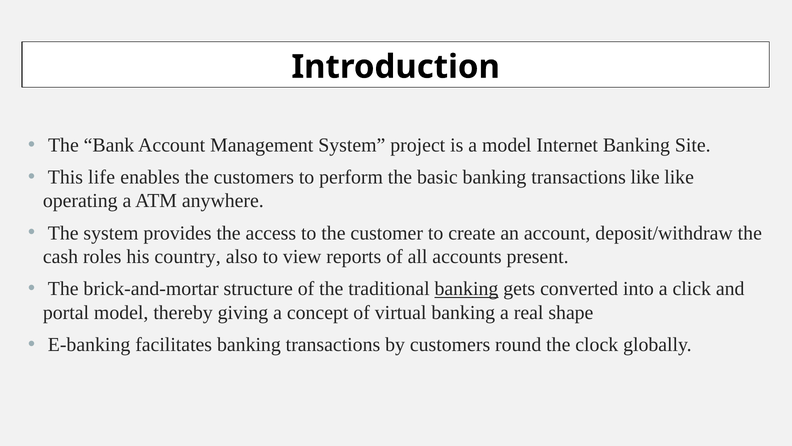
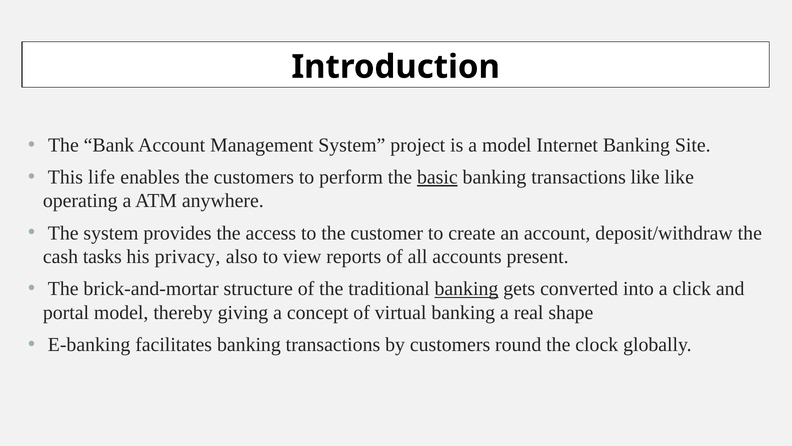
basic underline: none -> present (437, 177)
roles: roles -> tasks (102, 256)
country: country -> privacy (188, 256)
